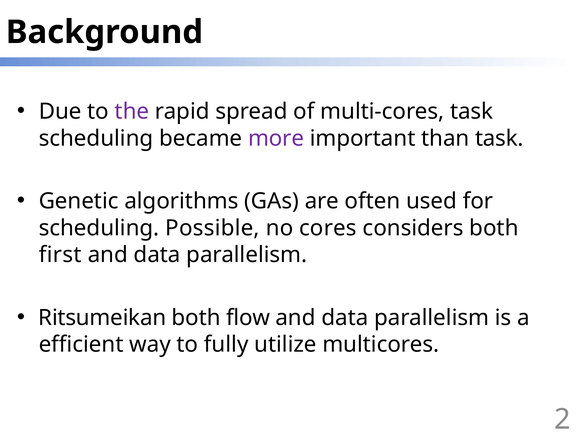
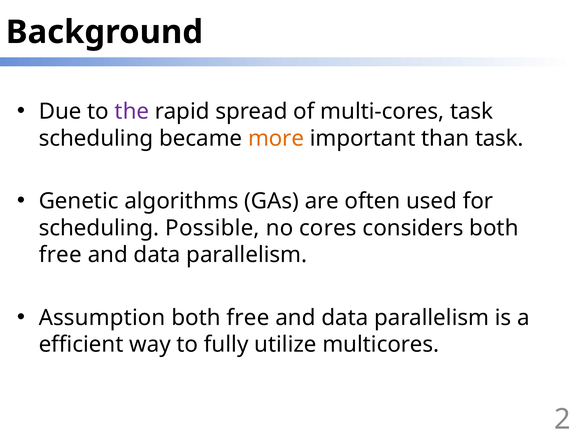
more colour: purple -> orange (276, 138)
first: first -> free (60, 255)
Ritsumeikan: Ritsumeikan -> Assumption (102, 318)
flow: flow -> free (248, 318)
